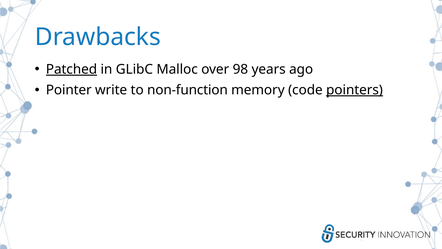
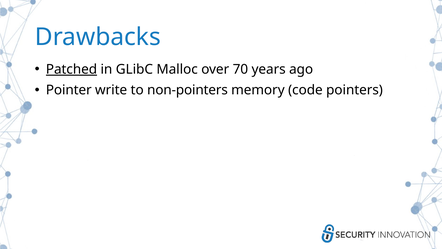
98: 98 -> 70 (240, 69)
non-function: non-function -> non-pointers (187, 90)
pointers underline: present -> none (354, 90)
